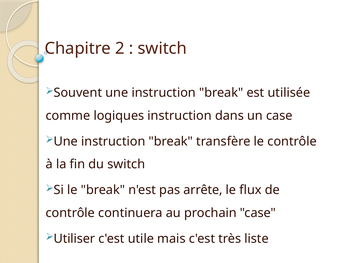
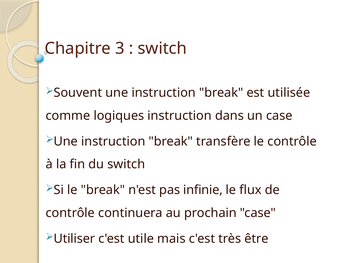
2: 2 -> 3 (120, 48)
arrête: arrête -> infinie (203, 190)
liste: liste -> être (257, 239)
